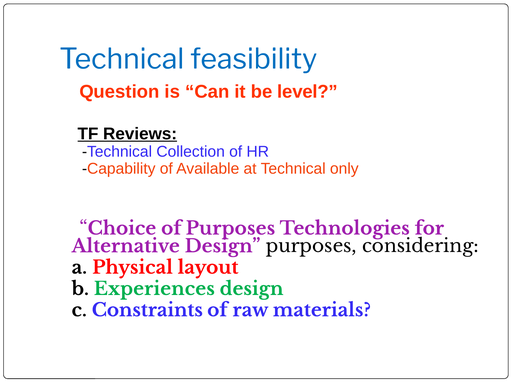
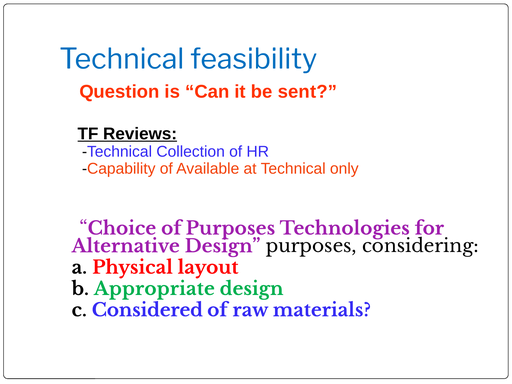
level: level -> sent (307, 92)
Experiences: Experiences -> Appropriate (154, 289)
Constraints: Constraints -> Considered (147, 310)
